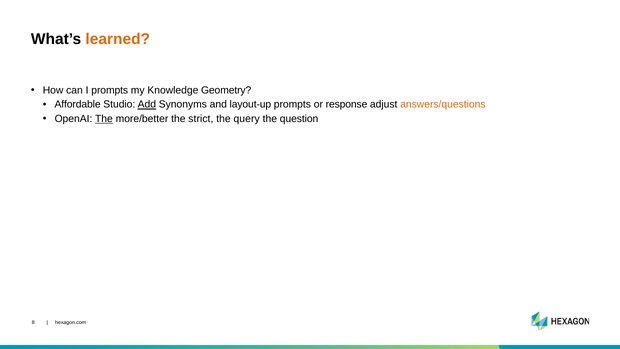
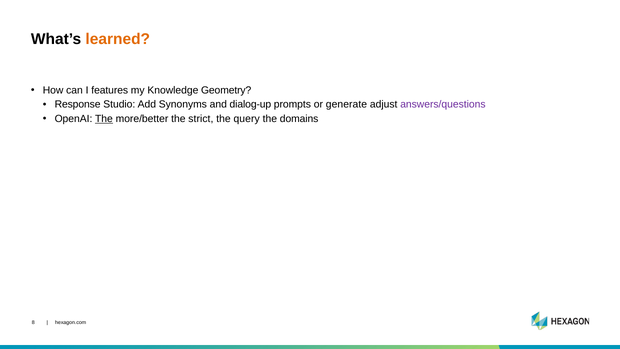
I prompts: prompts -> features (110, 90)
Affordable: Affordable -> Response (78, 104)
Add underline: present -> none (147, 104)
layout-up: layout-up -> dialog-up (250, 104)
response: response -> generate (346, 104)
answers/questions colour: orange -> purple (443, 104)
question: question -> domains (299, 119)
